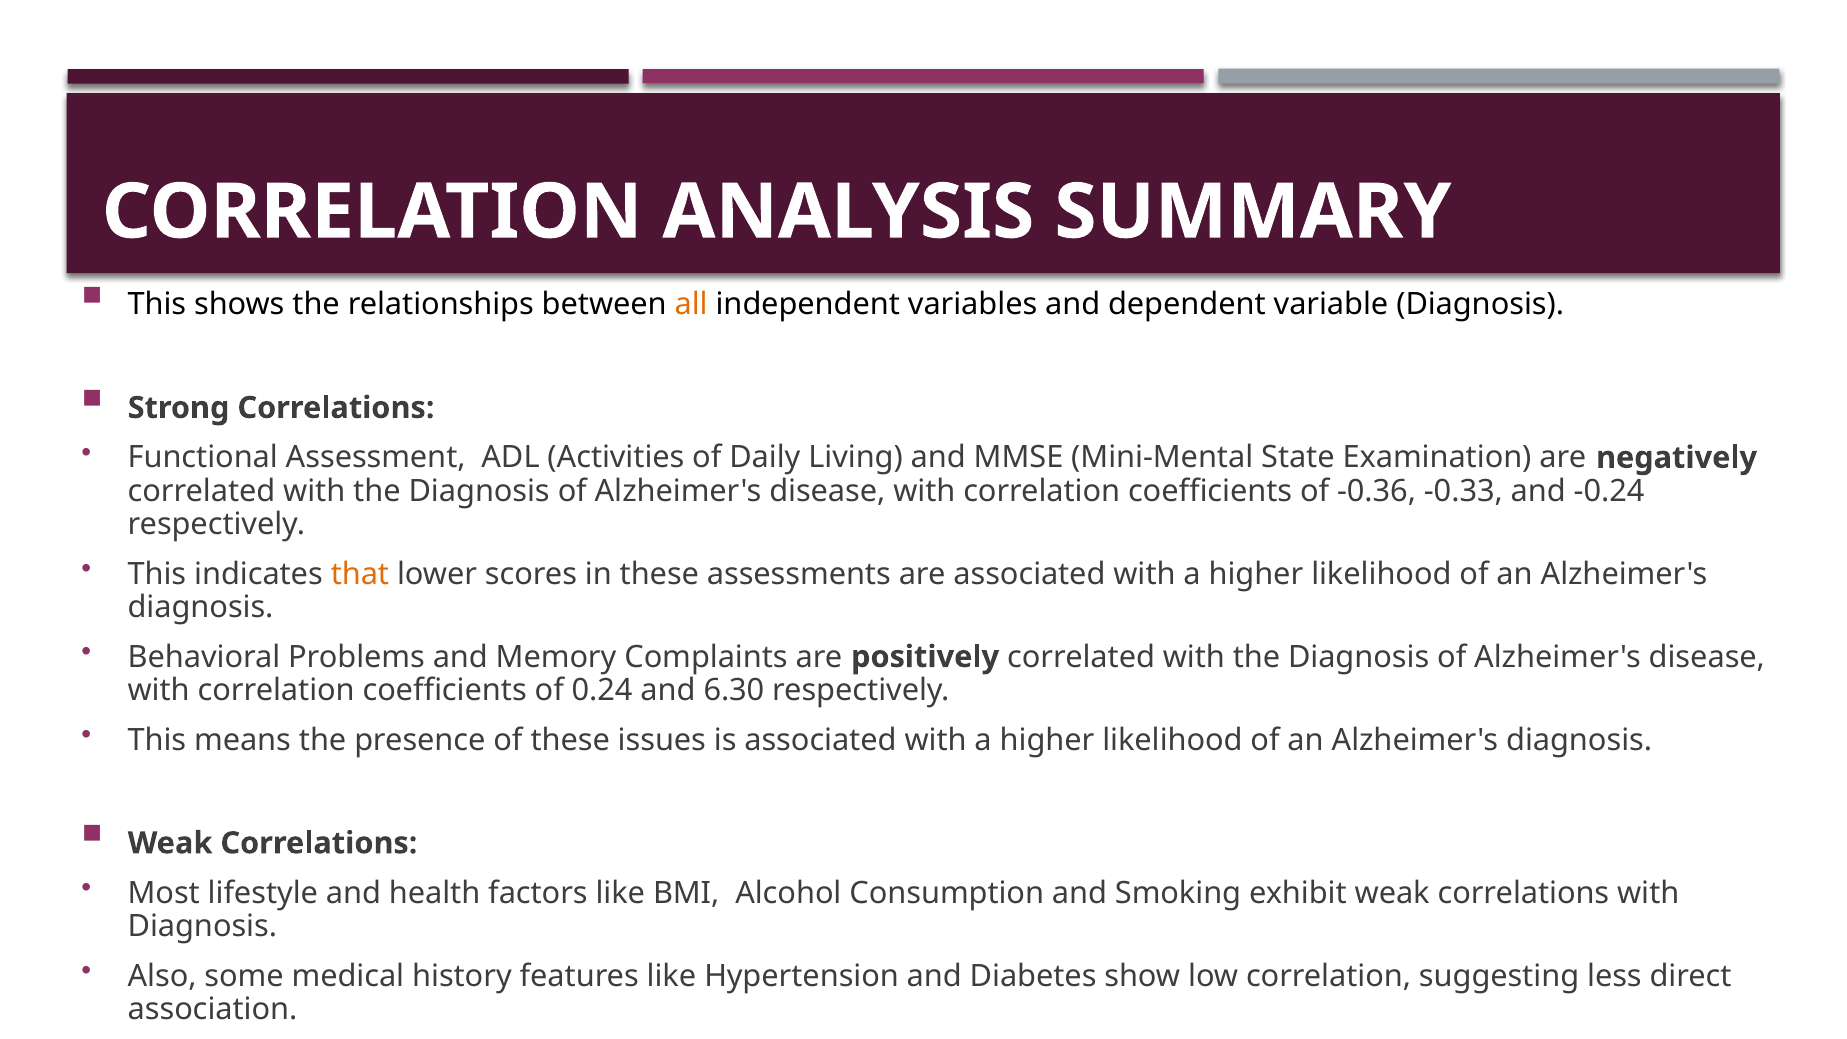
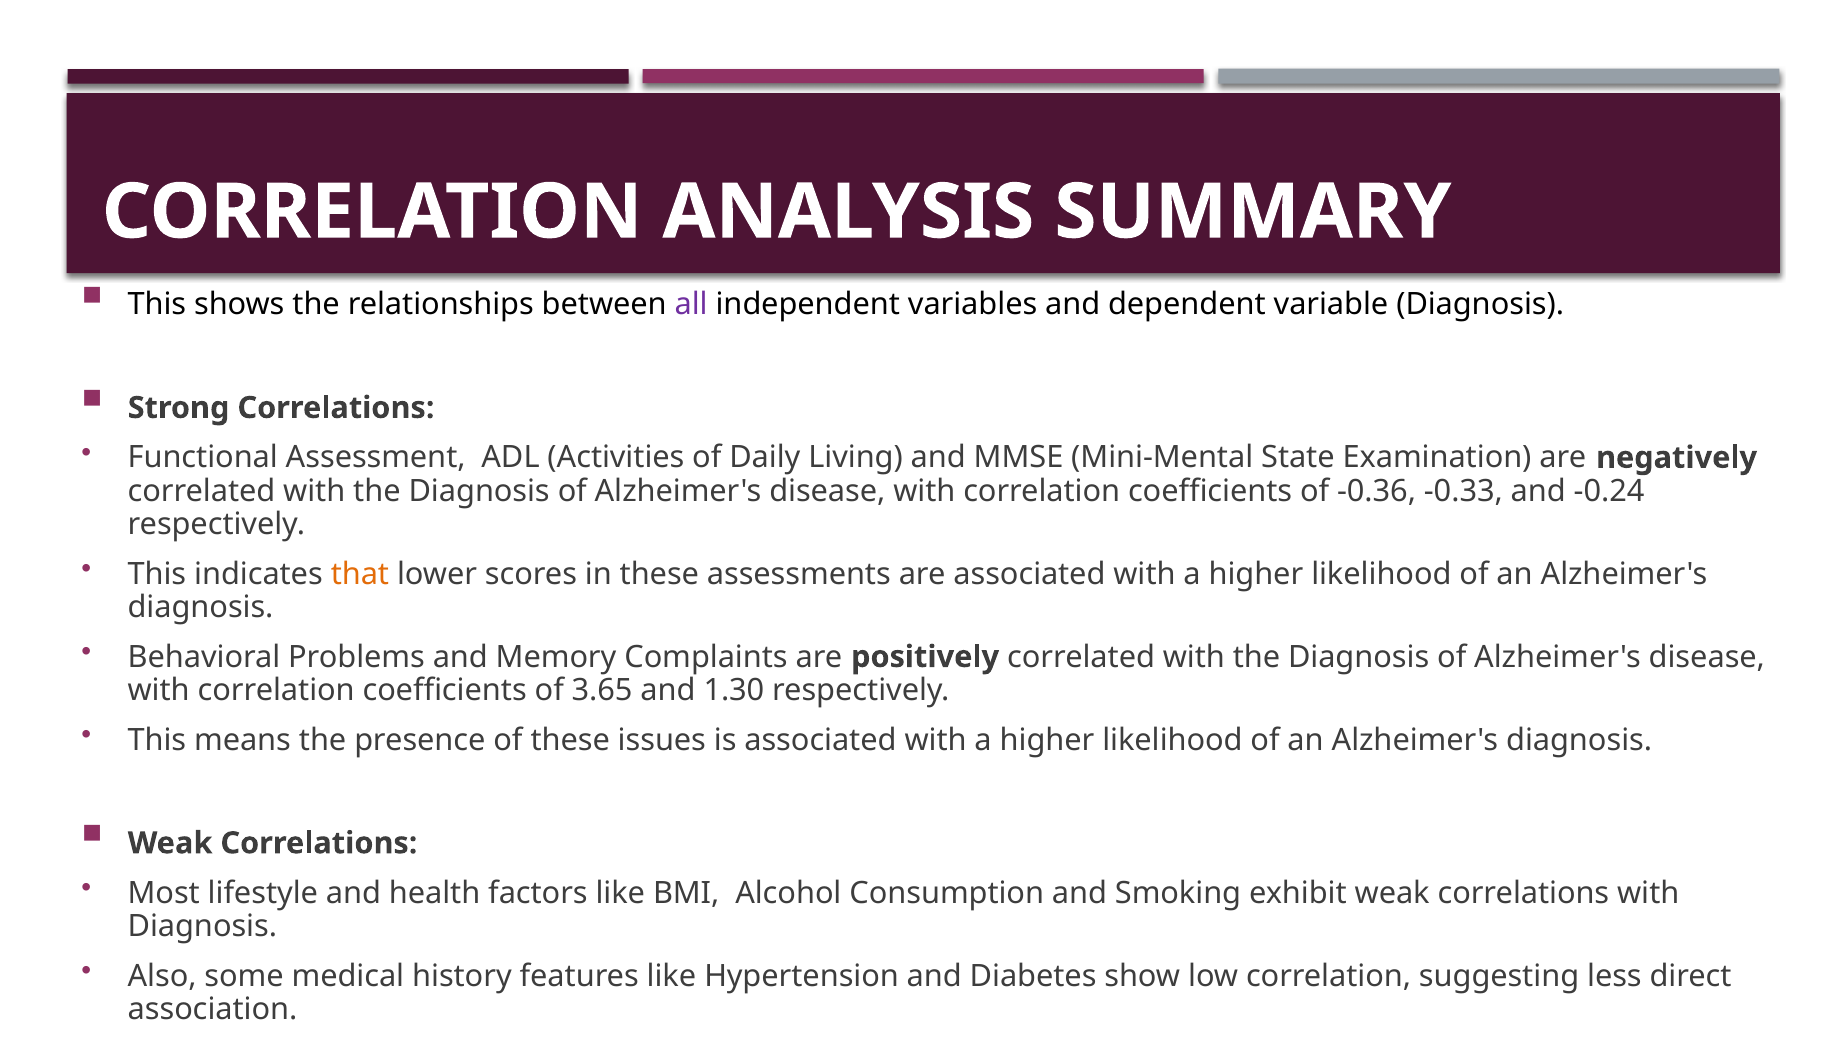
all colour: orange -> purple (691, 305)
0.24: 0.24 -> 3.65 (602, 690)
6.30: 6.30 -> 1.30 (734, 690)
